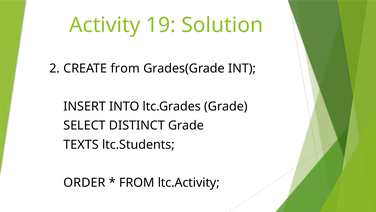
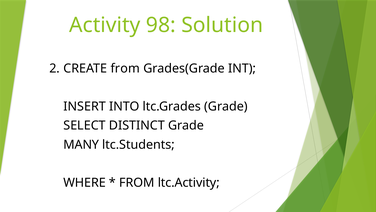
19: 19 -> 98 (161, 25)
TEXTS: TEXTS -> MANY (81, 144)
ORDER: ORDER -> WHERE (85, 182)
